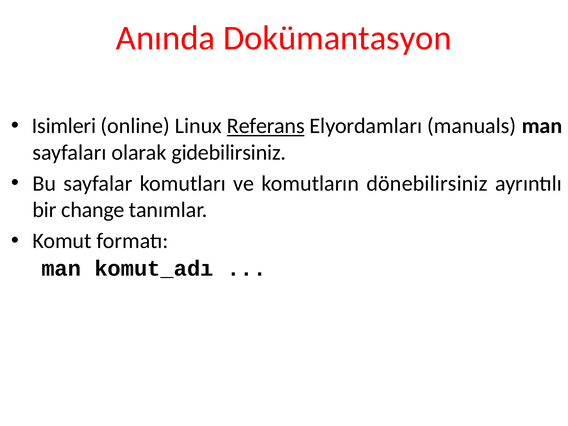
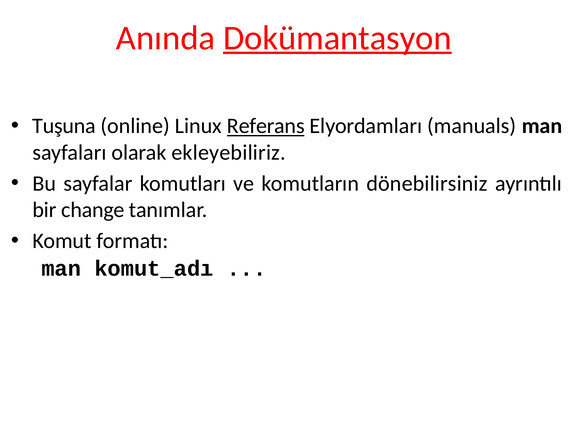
Dokümantasyon underline: none -> present (337, 38)
Isimleri: Isimleri -> Tuşuna (64, 126)
gidebilirsiniz: gidebilirsiniz -> ekleyebiliriz (229, 153)
